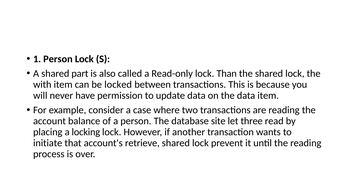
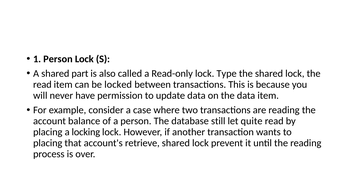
Than: Than -> Type (227, 74)
with: with -> read (42, 85)
site: site -> still (218, 121)
three: three -> quite (252, 121)
initiate: initiate -> placing (48, 143)
